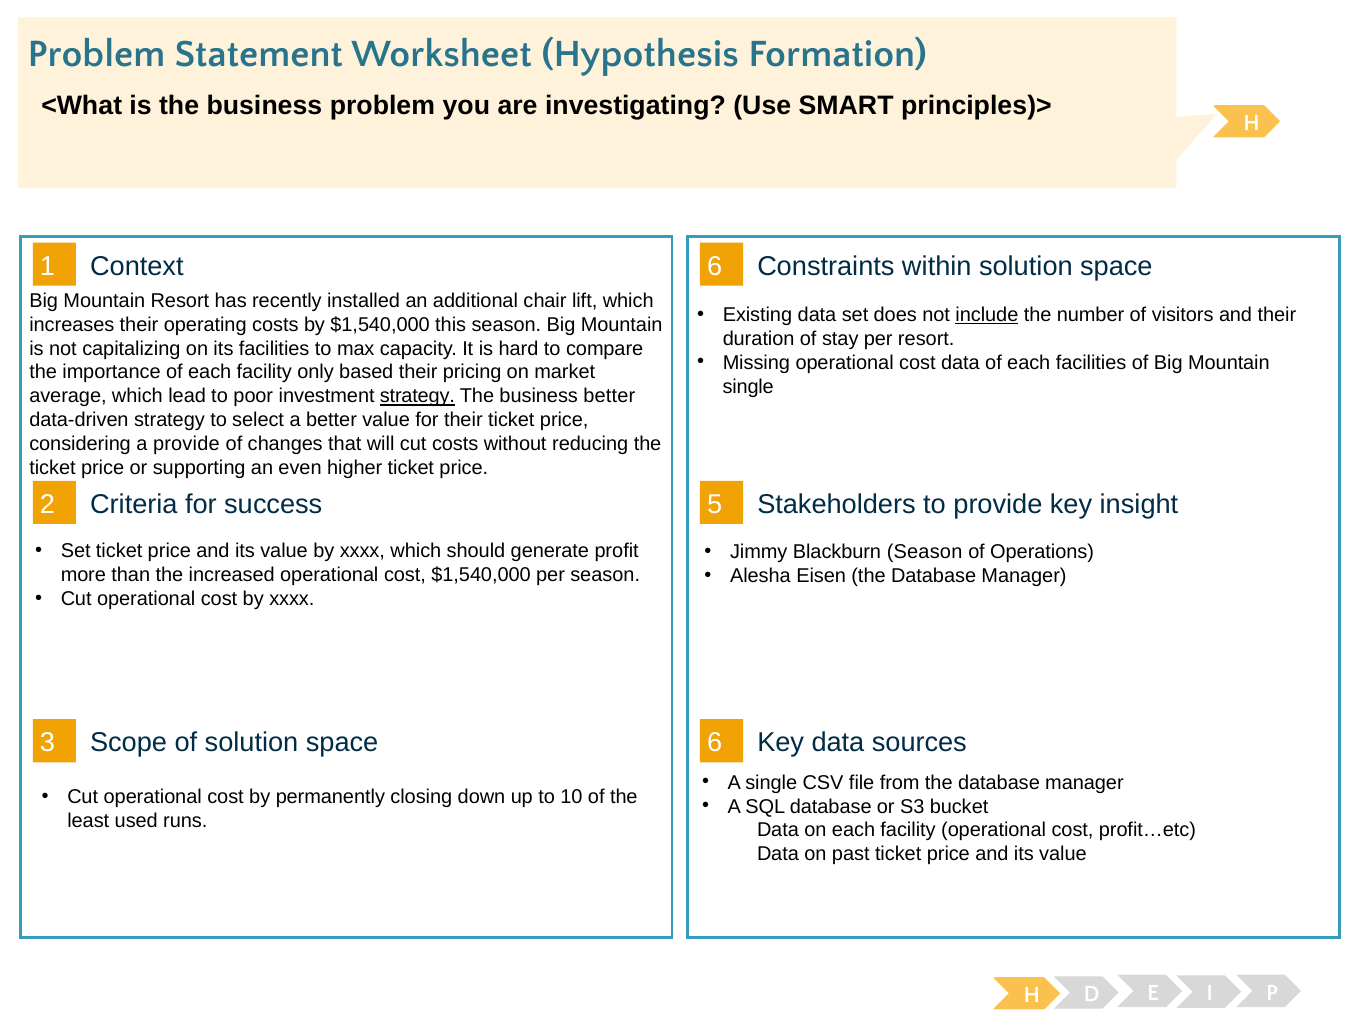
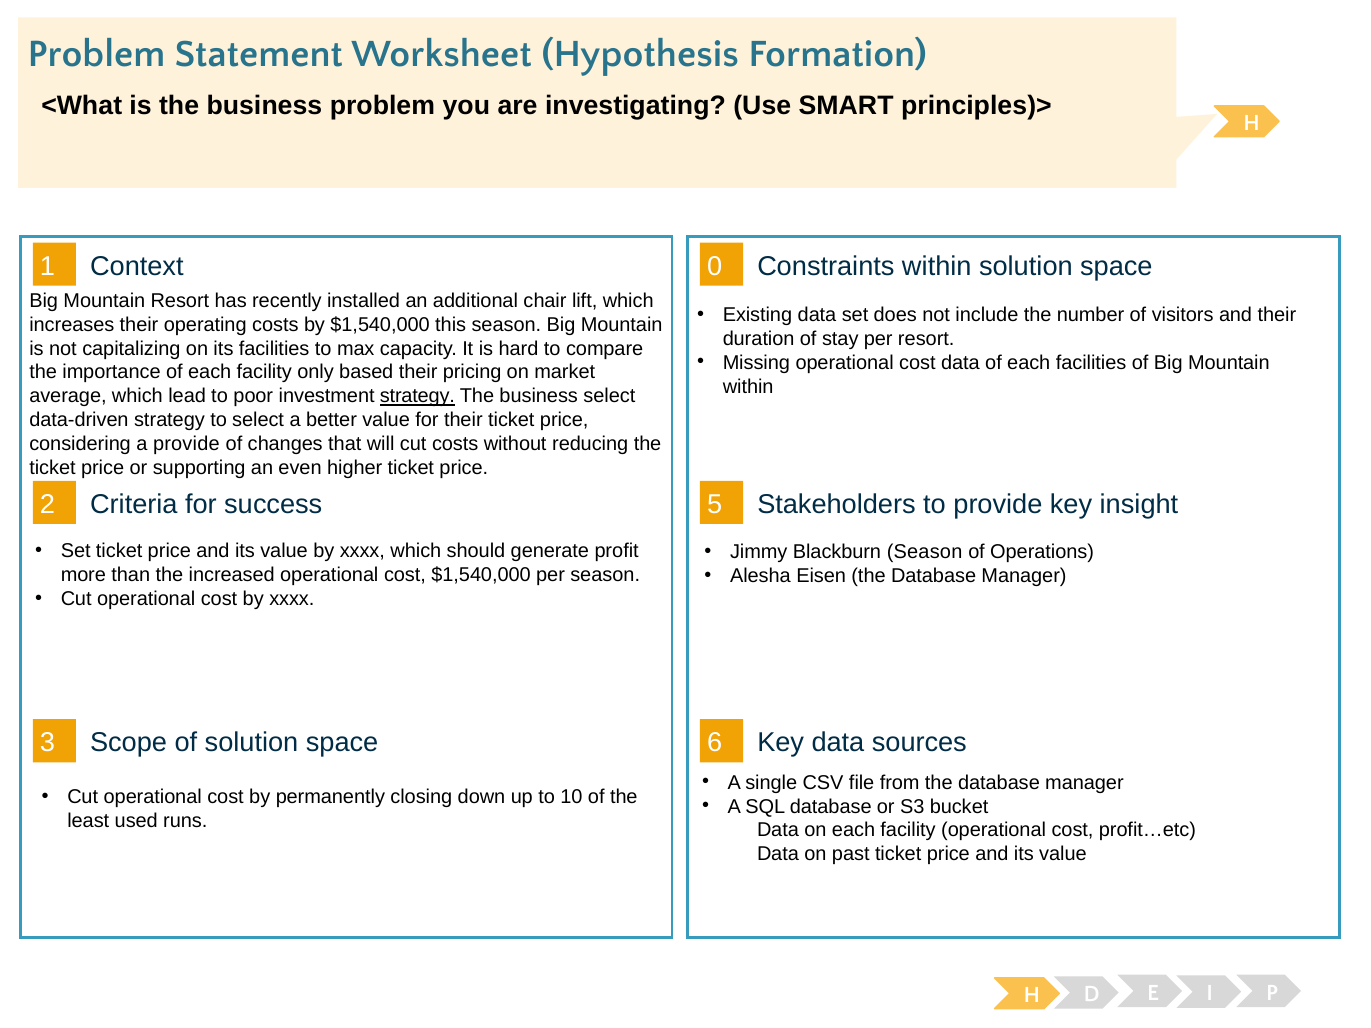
1 6: 6 -> 0 (715, 266)
include underline: present -> none (987, 315)
single: single -> within (748, 387)
business better: better -> select (609, 396)
